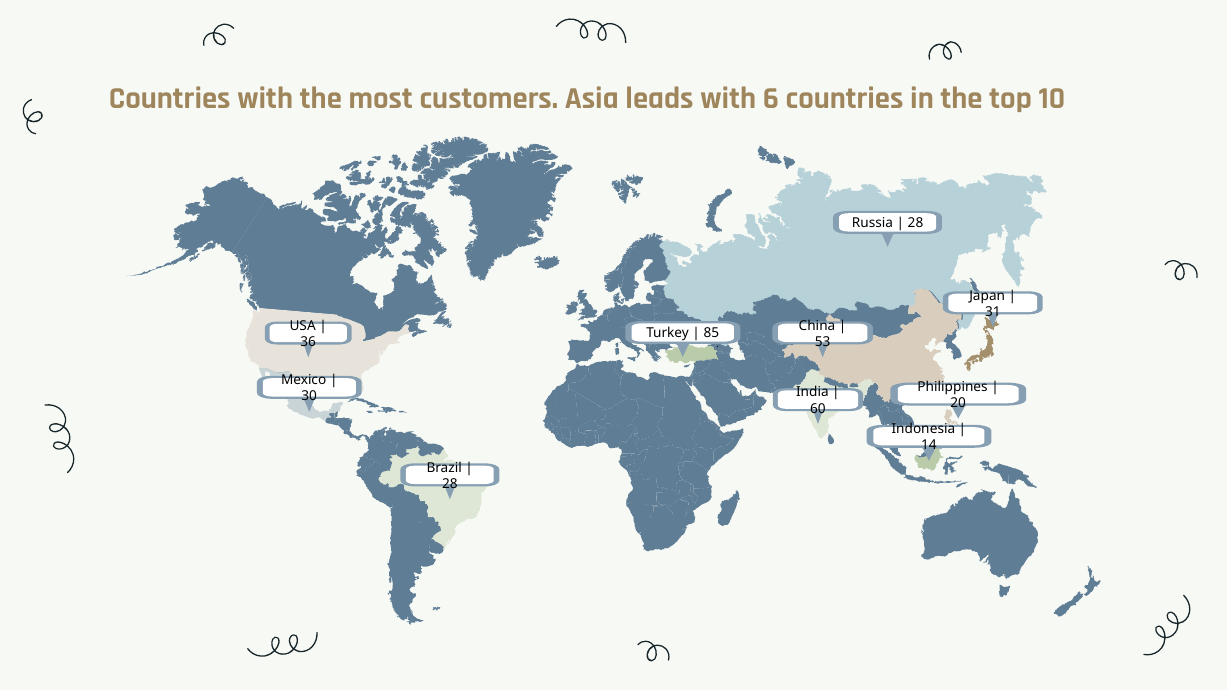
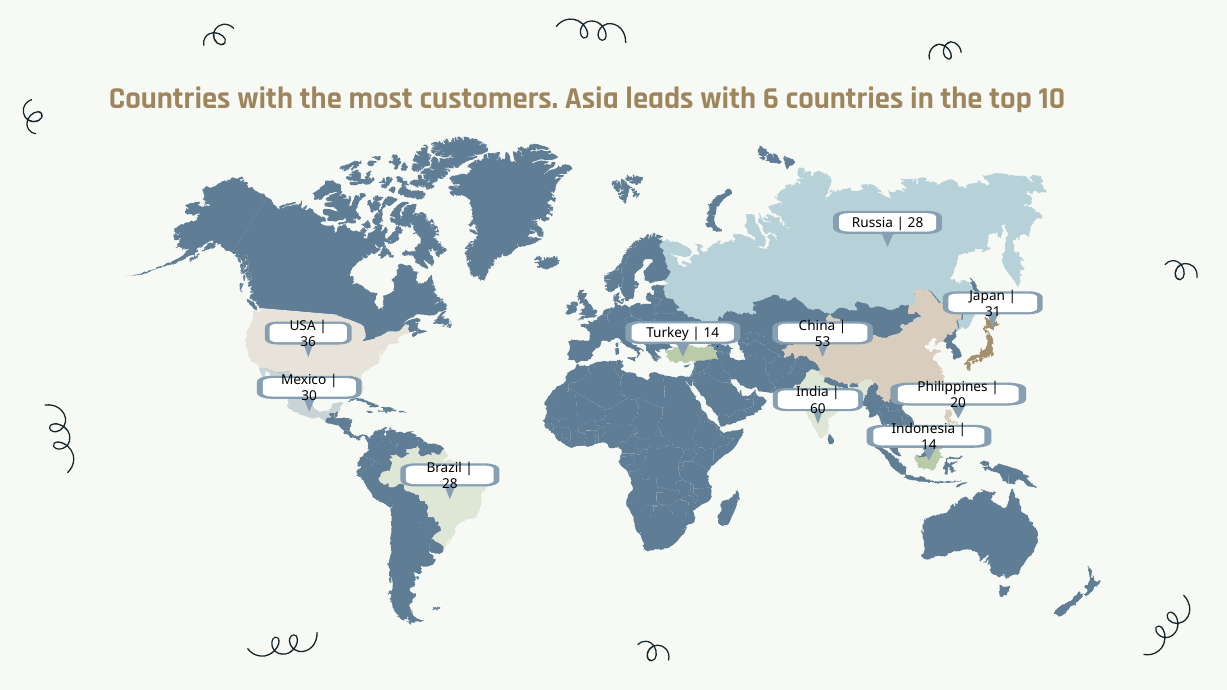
85: 85 -> 14 (711, 334)
